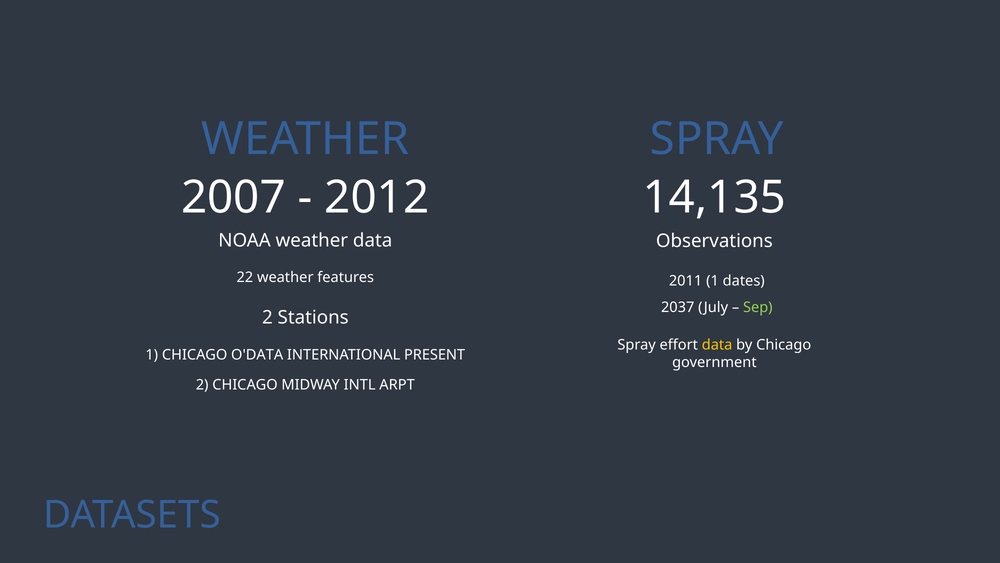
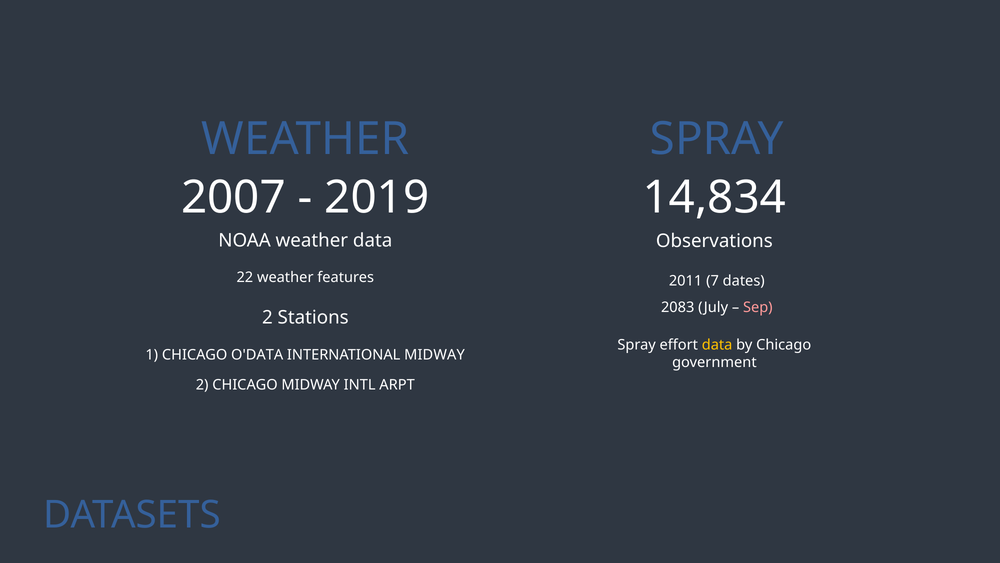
2012: 2012 -> 2019 (377, 197)
14,135: 14,135 -> 14,834 (714, 197)
2011 1: 1 -> 7 (713, 281)
2037: 2037 -> 2083 (678, 307)
Sep colour: light green -> pink (758, 307)
INTERNATIONAL PRESENT: PRESENT -> MIDWAY (434, 355)
